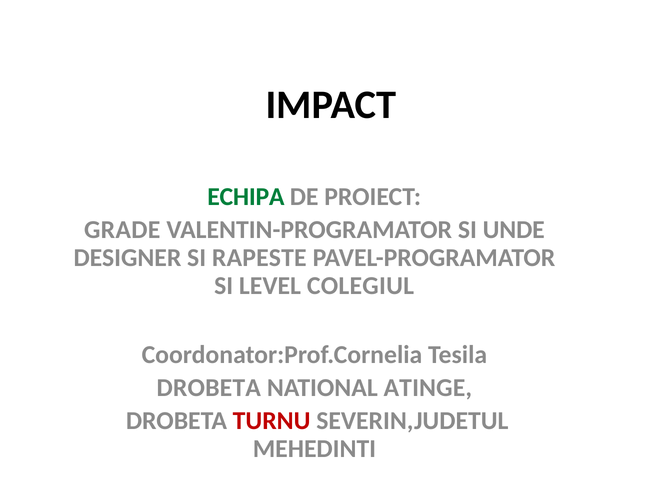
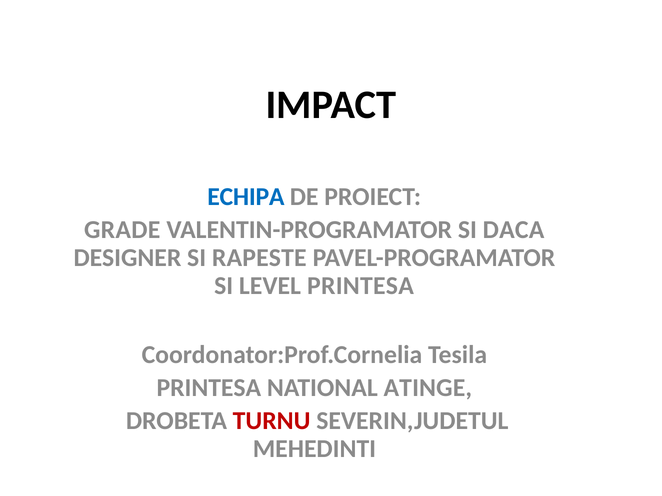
ECHIPA colour: green -> blue (246, 197)
UNDE: UNDE -> DACA (514, 230)
LEVEL COLEGIUL: COLEGIUL -> PRINTESA (360, 286)
DROBETA: DROBETA -> PRINTESA (209, 388)
